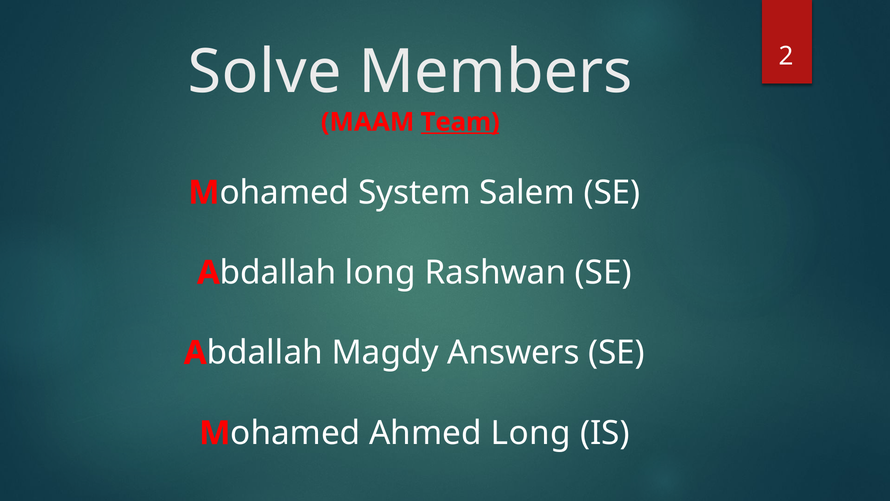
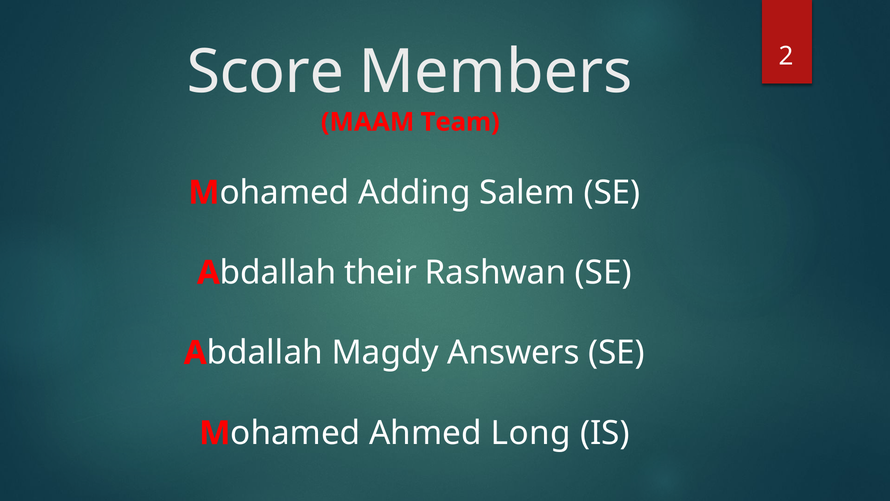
Solve: Solve -> Score (265, 72)
Team underline: present -> none (460, 122)
System: System -> Adding (414, 192)
long: long -> their (381, 273)
